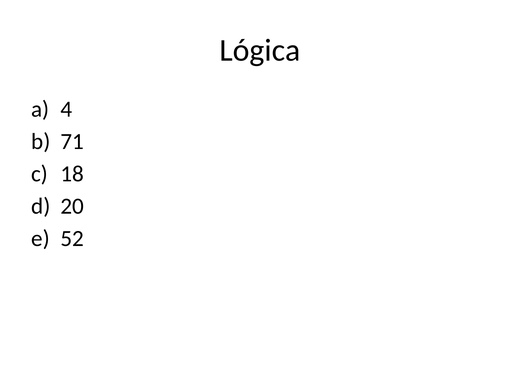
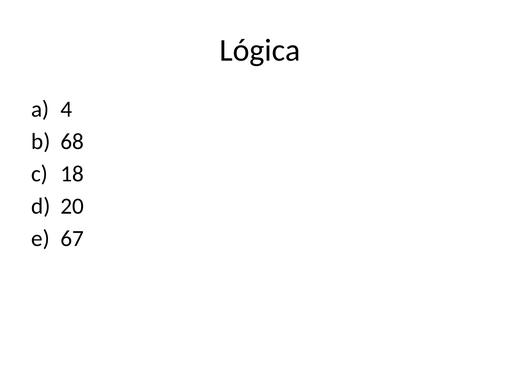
71: 71 -> 68 (72, 141)
52: 52 -> 67 (72, 239)
